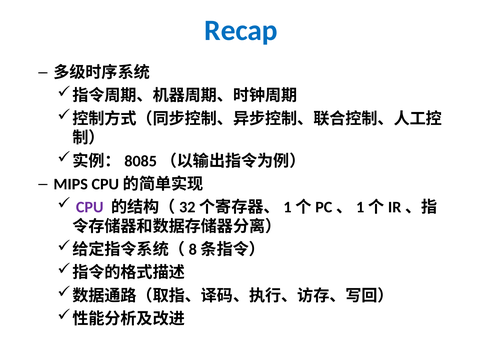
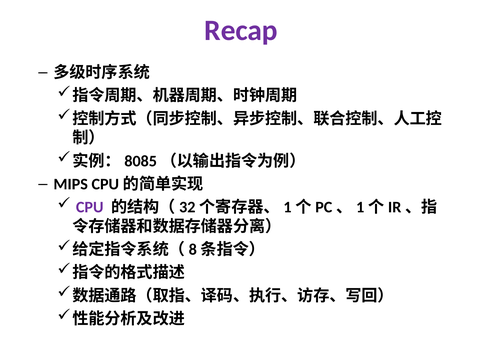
Recap colour: blue -> purple (241, 30)
